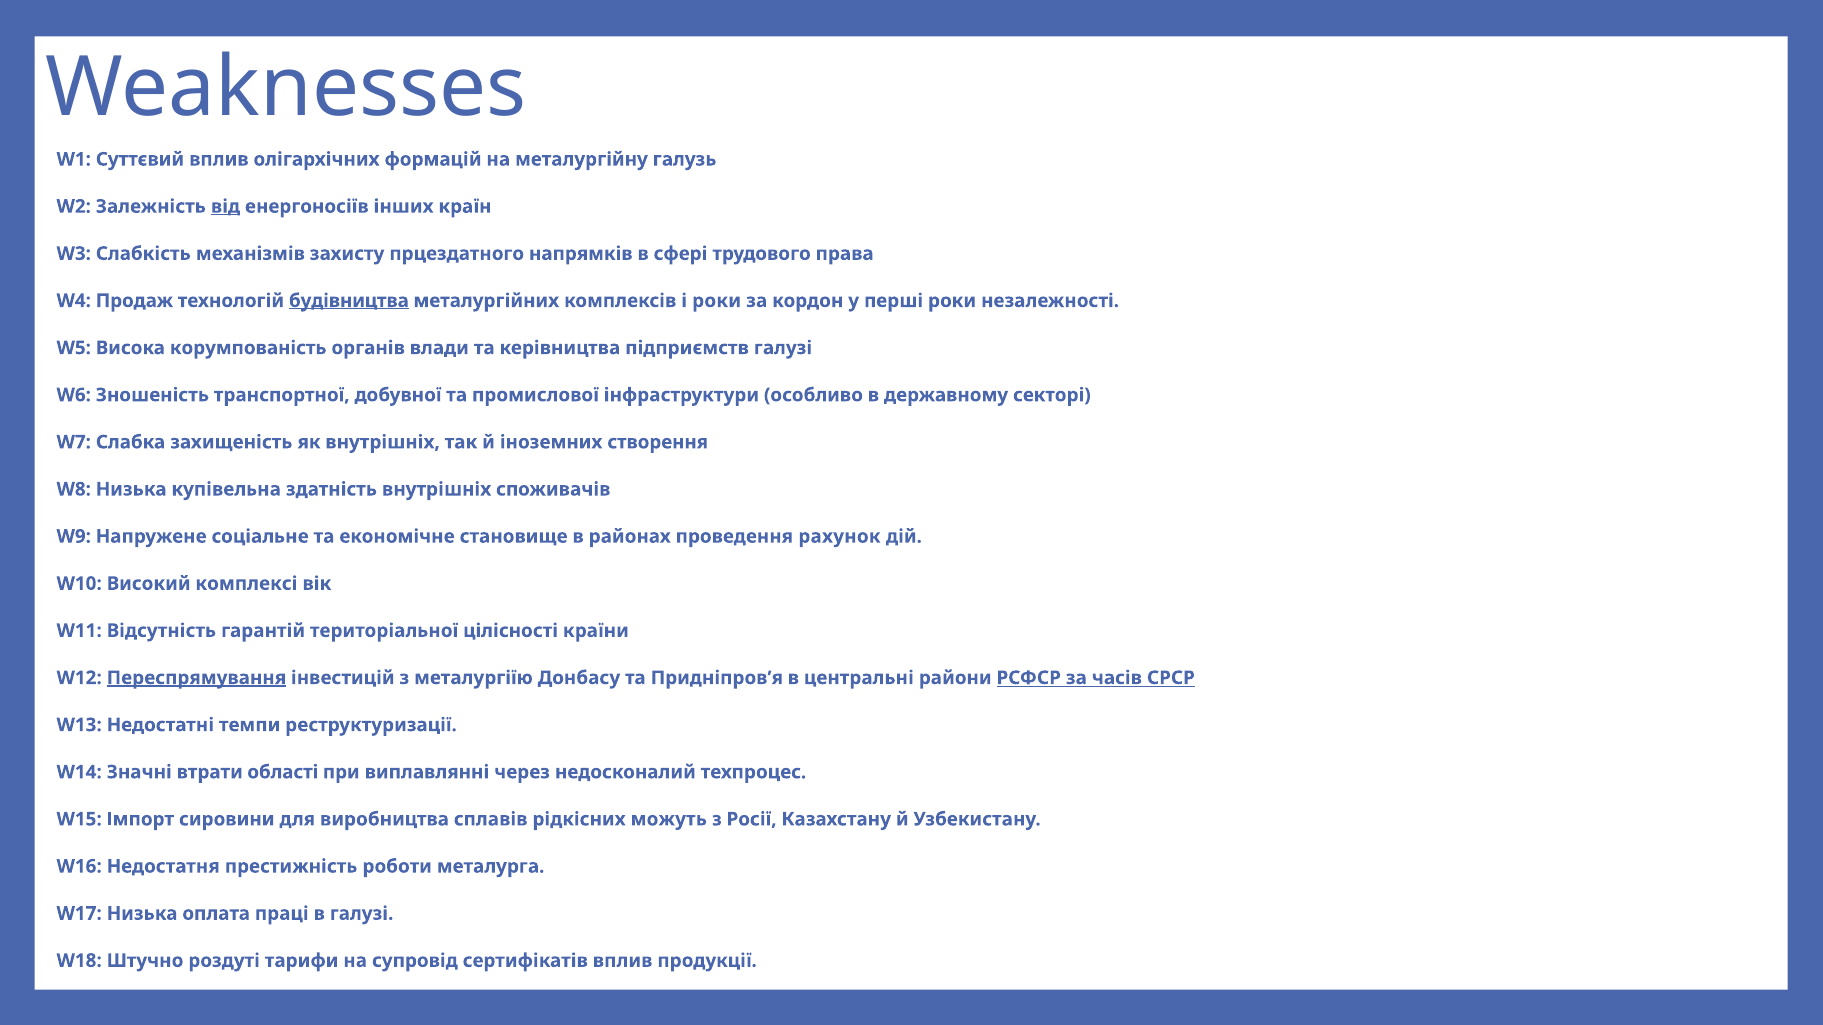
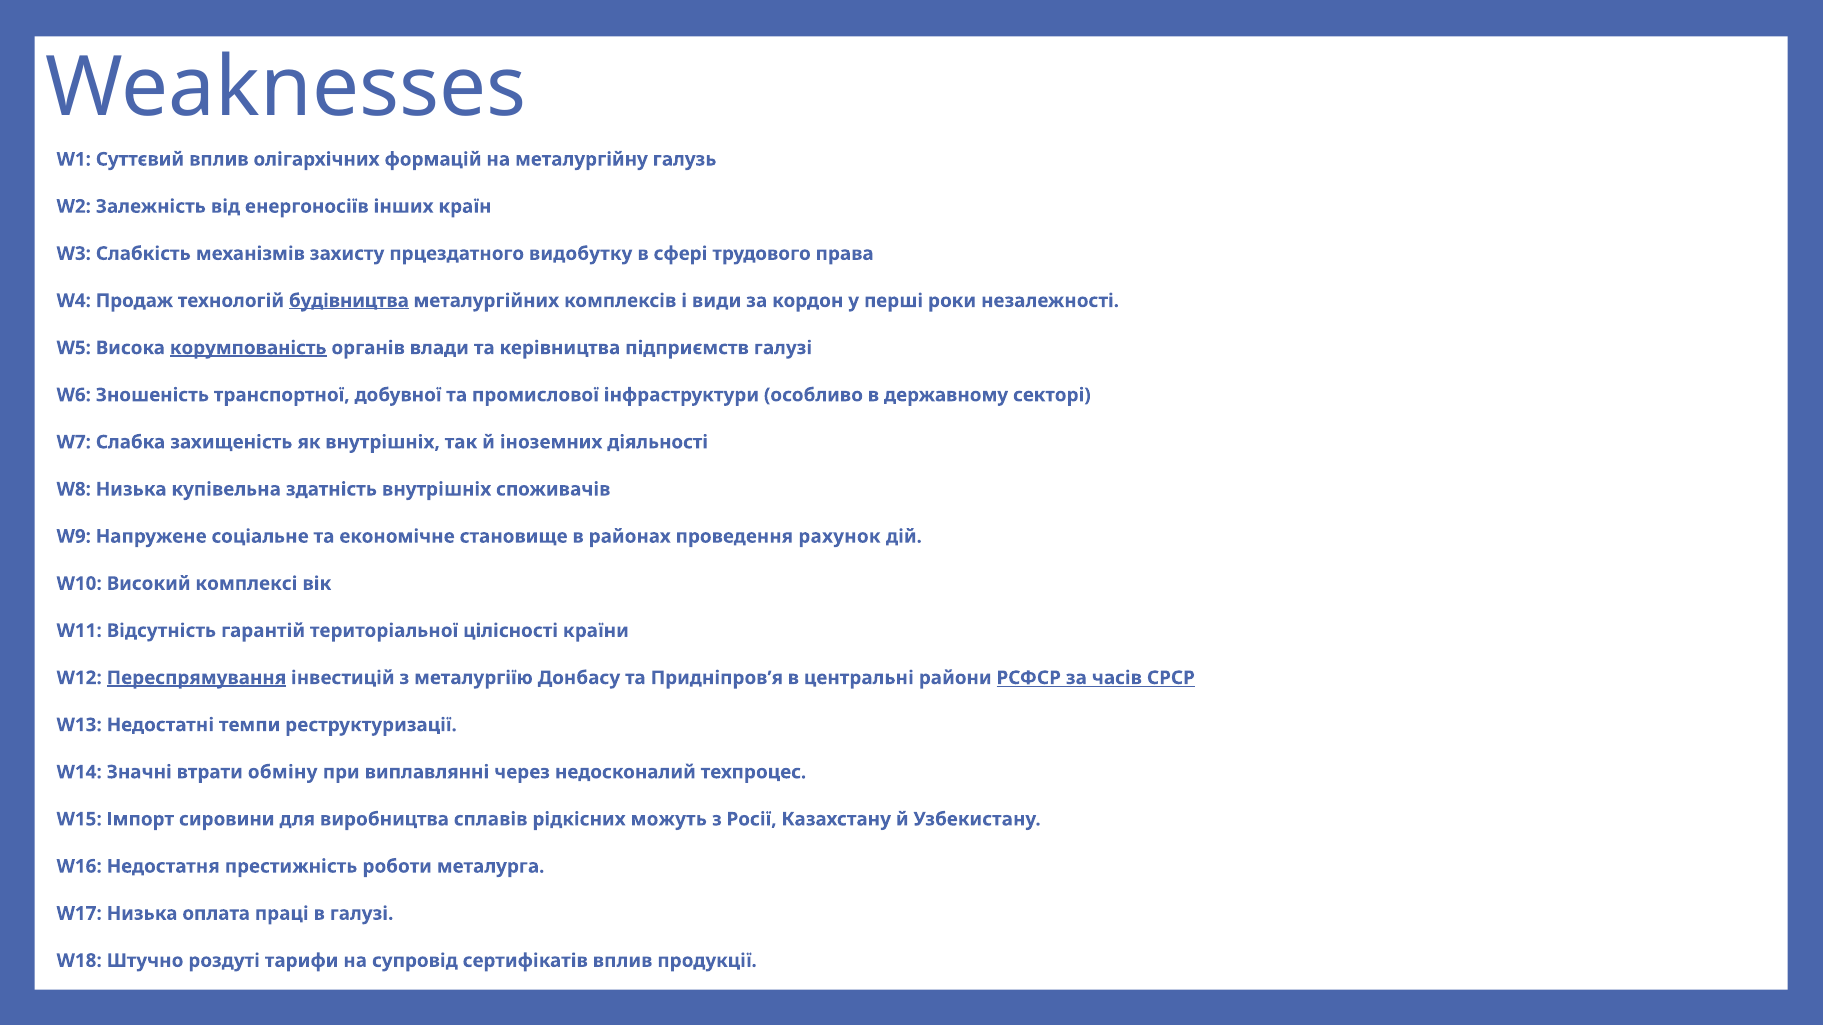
від underline: present -> none (226, 207)
напрямків: напрямків -> видобутку (581, 254)
і роки: роки -> види (717, 301)
корумпованість underline: none -> present (248, 348)
створення: створення -> діяльності (658, 442)
області: області -> обміну (283, 772)
